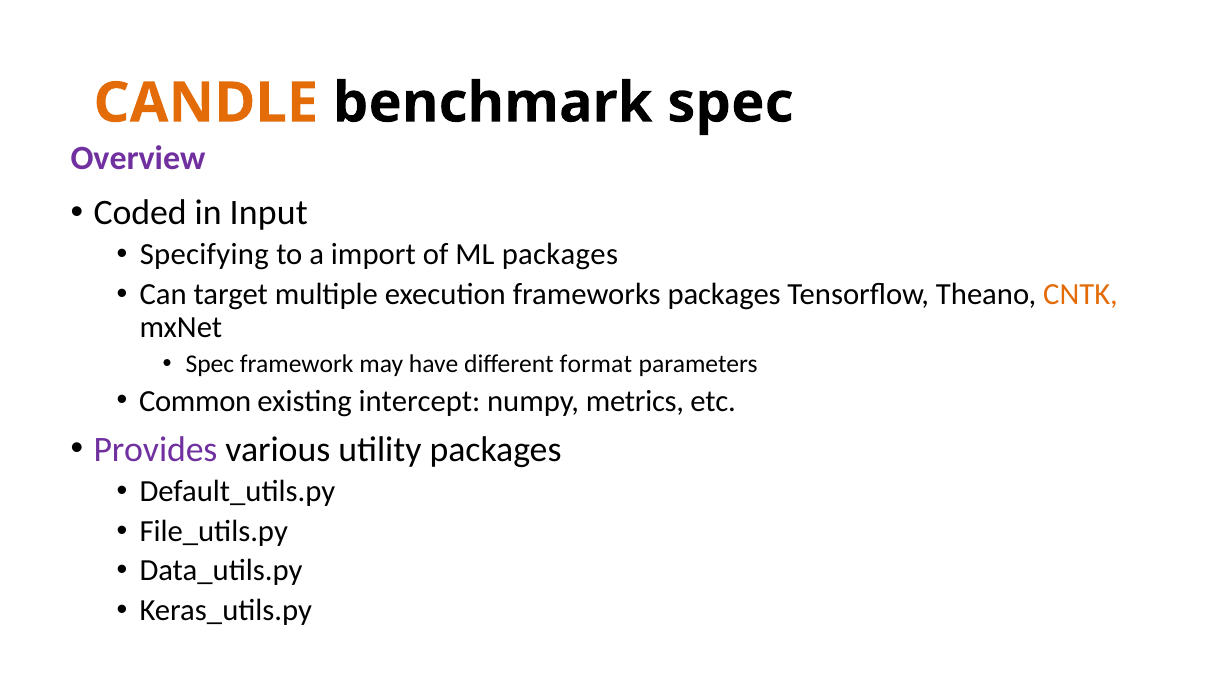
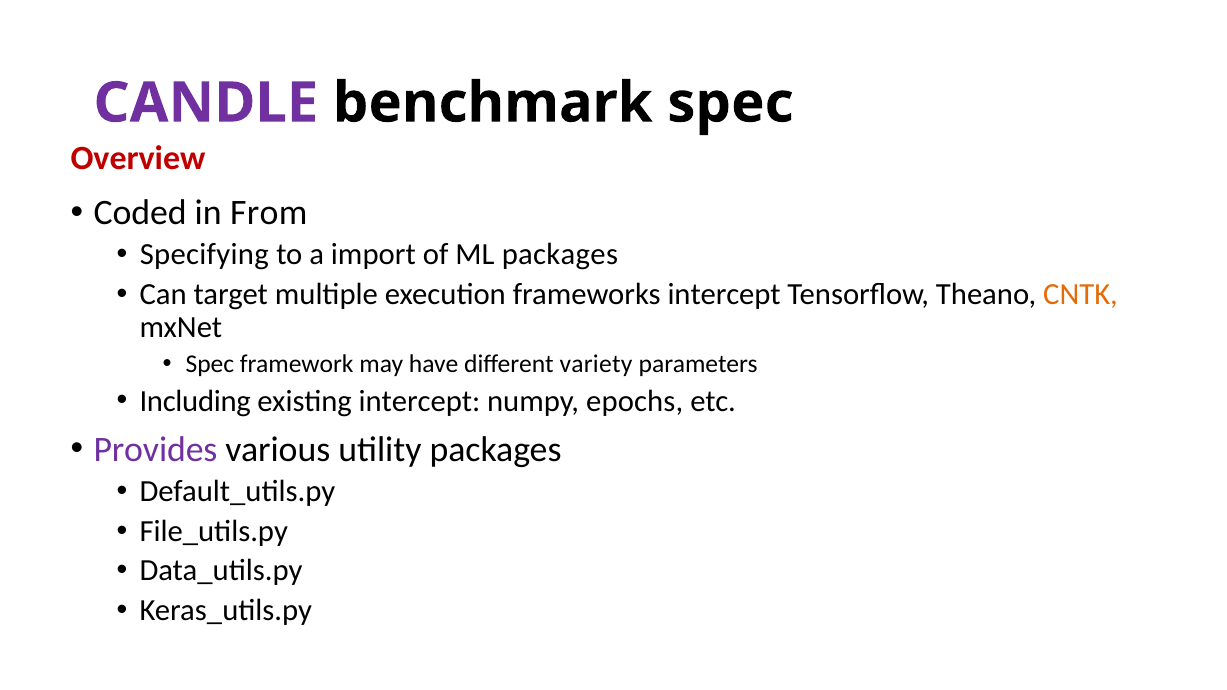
CANDLE colour: orange -> purple (206, 103)
Overview colour: purple -> red (138, 158)
Input: Input -> From (269, 213)
frameworks packages: packages -> intercept (724, 294)
format: format -> variety (596, 364)
Common: Common -> Including (195, 401)
metrics: metrics -> epochs (635, 401)
